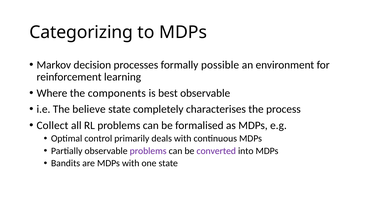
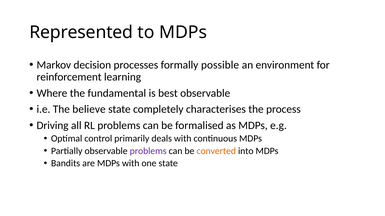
Categorizing: Categorizing -> Represented (81, 32)
components: components -> fundamental (117, 93)
Collect: Collect -> Driving (53, 126)
converted colour: purple -> orange (216, 151)
